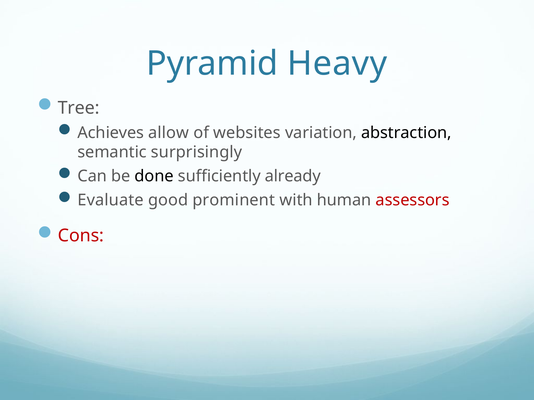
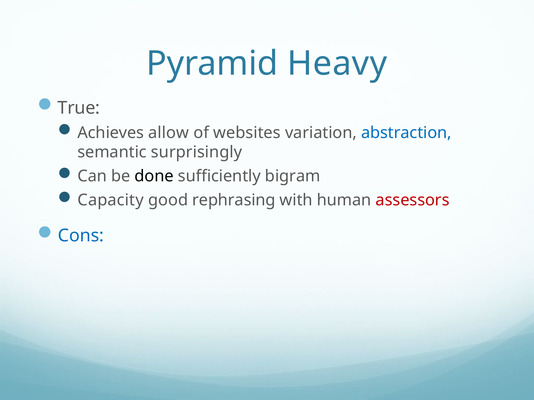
Tree: Tree -> True (79, 108)
abstraction colour: black -> blue (406, 133)
already: already -> bigram (293, 176)
Evaluate: Evaluate -> Capacity (111, 201)
prominent: prominent -> rephrasing (234, 201)
Cons colour: red -> blue (81, 236)
